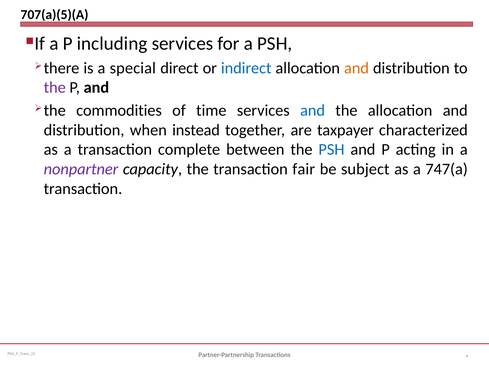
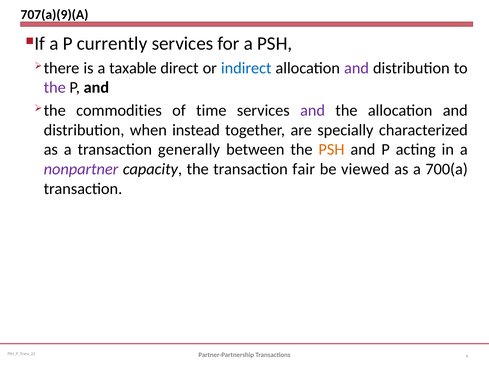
707(a)(5)(A: 707(a)(5)(A -> 707(a)(9)(A (54, 15)
including: including -> currently (112, 44)
special: special -> taxable (133, 68)
and colour: orange -> purple (357, 68)
and colour: blue -> purple (313, 110)
taxpayer: taxpayer -> specially (345, 130)
complete: complete -> generally (189, 149)
PSH colour: blue -> orange (331, 149)
subject: subject -> viewed (365, 169)
747(a: 747(a -> 700(a (447, 169)
